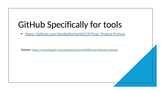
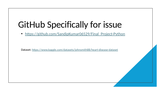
tools: tools -> issue (113, 25)
